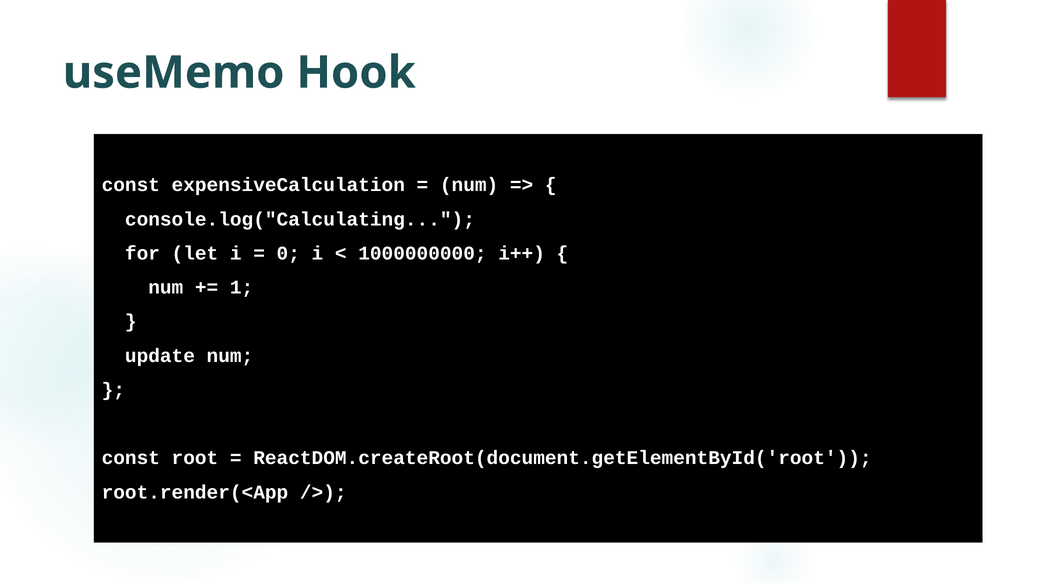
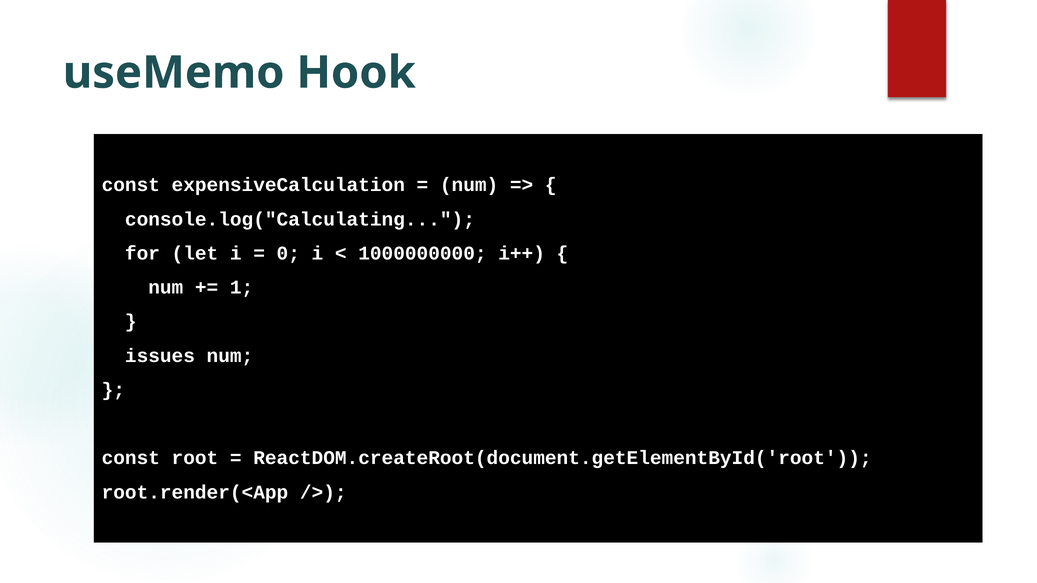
update: update -> issues (160, 356)
